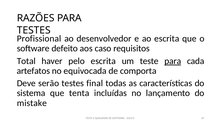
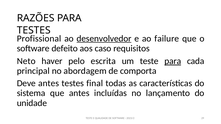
desenvolvedor underline: none -> present (104, 39)
ao escrita: escrita -> failure (167, 39)
Total: Total -> Neto (26, 61)
artefatos: artefatos -> principal (33, 71)
equivocada: equivocada -> abordagem (85, 71)
Deve serão: serão -> antes (49, 83)
que tenta: tenta -> antes (79, 93)
mistake: mistake -> unidade (32, 103)
